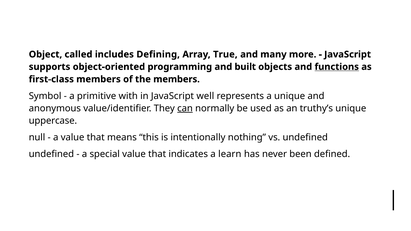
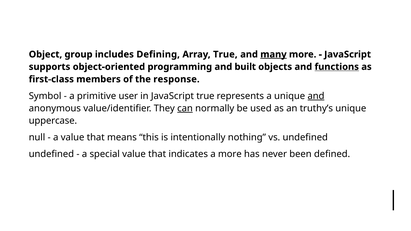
called: called -> group (79, 54)
many underline: none -> present (273, 54)
the members: members -> response (176, 79)
with: with -> user (128, 96)
JavaScript well: well -> true (205, 96)
and underline: none -> present (316, 96)
a learn: learn -> more (230, 154)
